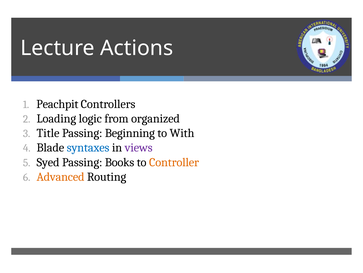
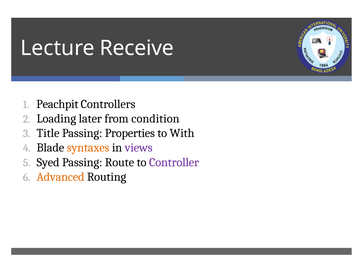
Actions: Actions -> Receive (137, 48)
logic: logic -> later (90, 118)
organized: organized -> condition (155, 118)
Beginning: Beginning -> Properties (130, 133)
syntaxes colour: blue -> orange (88, 147)
Books: Books -> Route (119, 162)
Controller colour: orange -> purple (174, 162)
